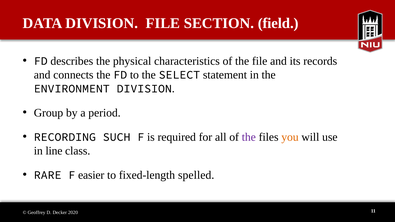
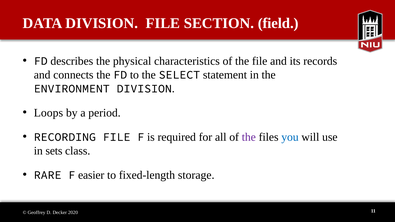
Group: Group -> Loops (48, 113)
RECORDING SUCH: SUCH -> FILE (117, 137)
you colour: orange -> blue (290, 137)
line: line -> sets (54, 151)
spelled: spelled -> storage (196, 175)
